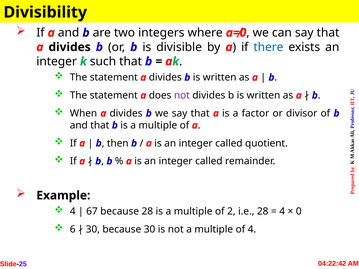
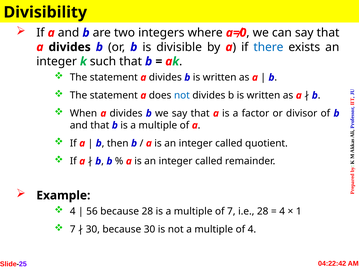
not colour: purple -> blue (182, 95)
67: 67 -> 56 (92, 212)
of 2: 2 -> 7 (231, 212)
0: 0 -> 1 (299, 212)
6: 6 -> 7 (73, 230)
